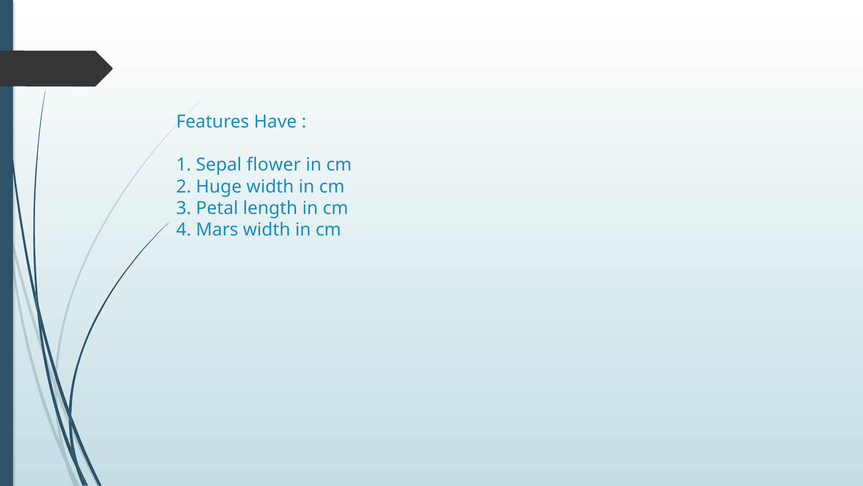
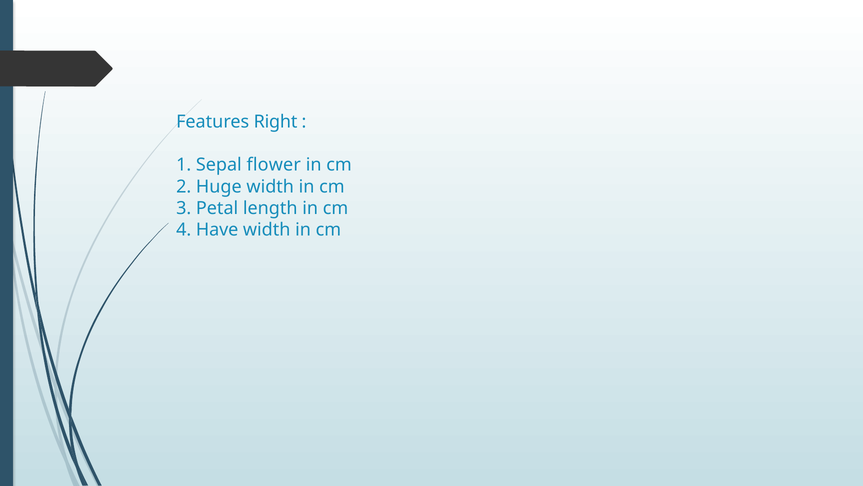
Have: Have -> Right (276, 122)
Mars: Mars -> Have (217, 230)
